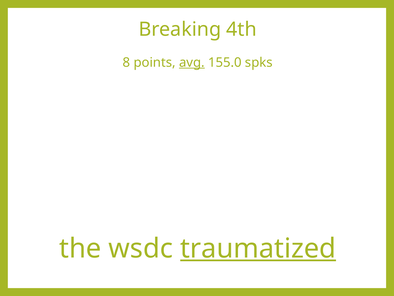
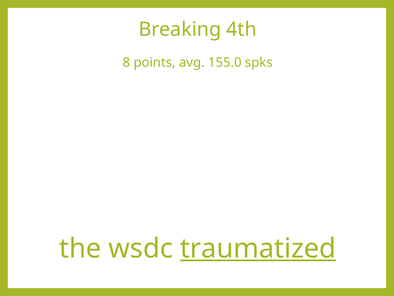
avg underline: present -> none (192, 62)
